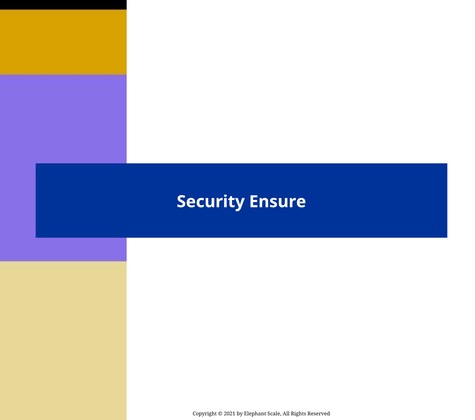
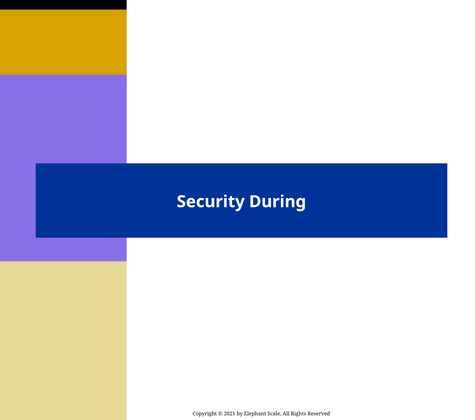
Ensure: Ensure -> During (278, 202)
